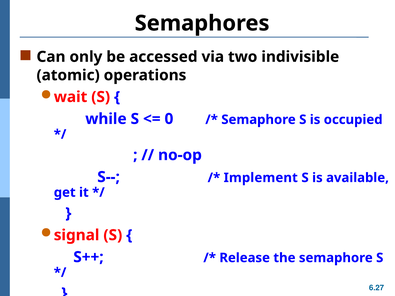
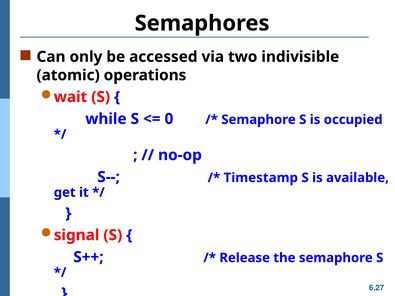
Implement: Implement -> Timestamp (261, 178)
